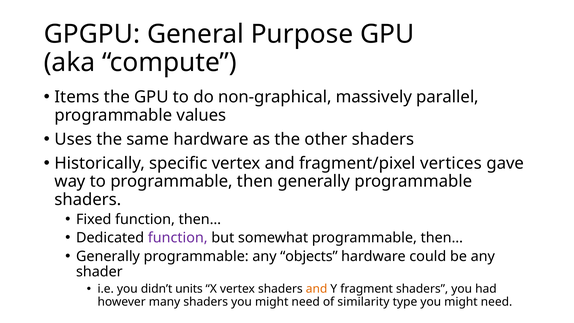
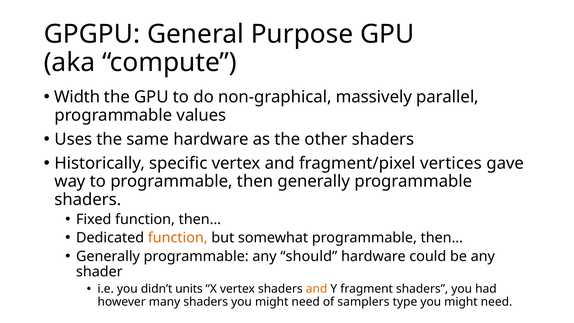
Items: Items -> Width (77, 97)
function colour: purple -> orange (178, 238)
objects: objects -> should (309, 256)
similarity: similarity -> samplers (363, 302)
